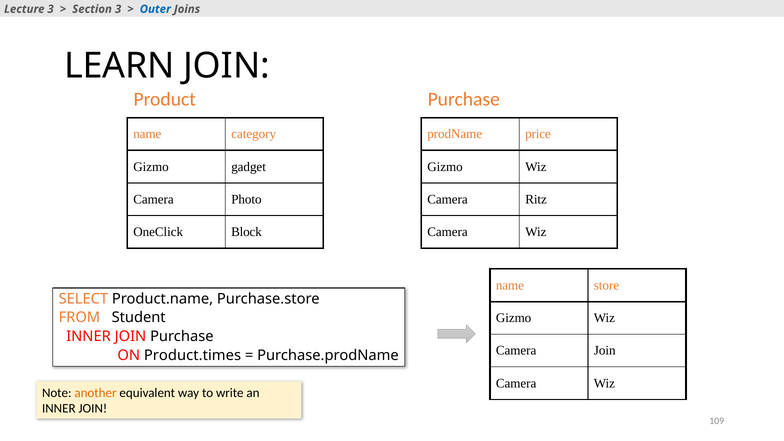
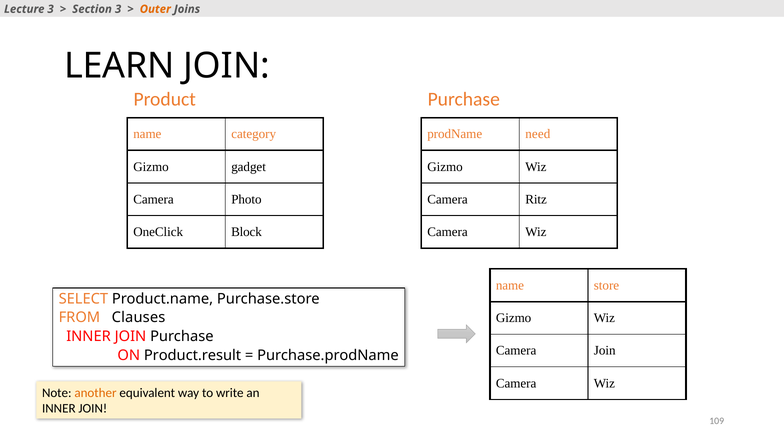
Outer colour: blue -> orange (155, 9)
price: price -> need (538, 134)
Student: Student -> Clauses (139, 318)
Product.times: Product.times -> Product.result (193, 355)
